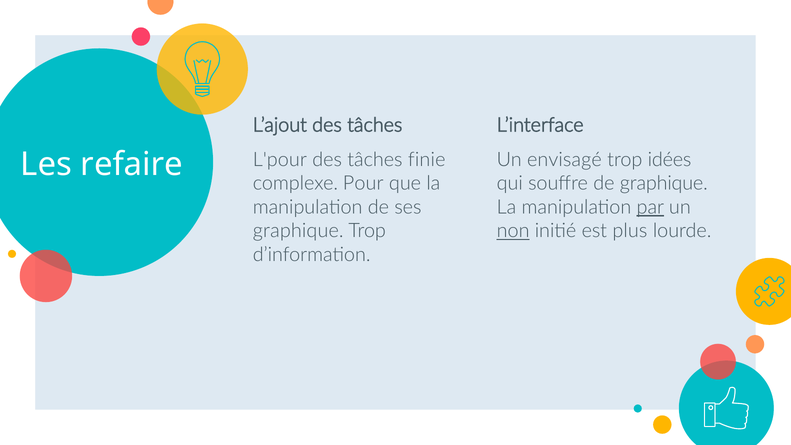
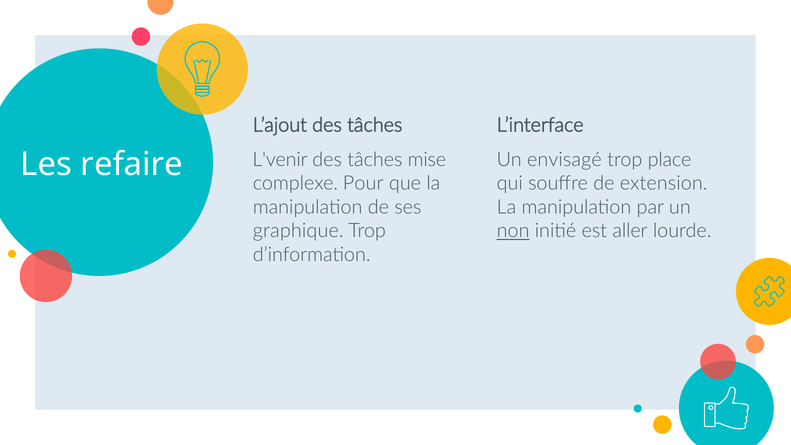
L'pour: L'pour -> L'venir (280, 160)
finie: finie -> mise (427, 160)
idées: idées -> place (670, 160)
de graphique: graphique -> extension (664, 183)
par underline: present -> none (650, 207)
plus: plus -> aller (630, 231)
